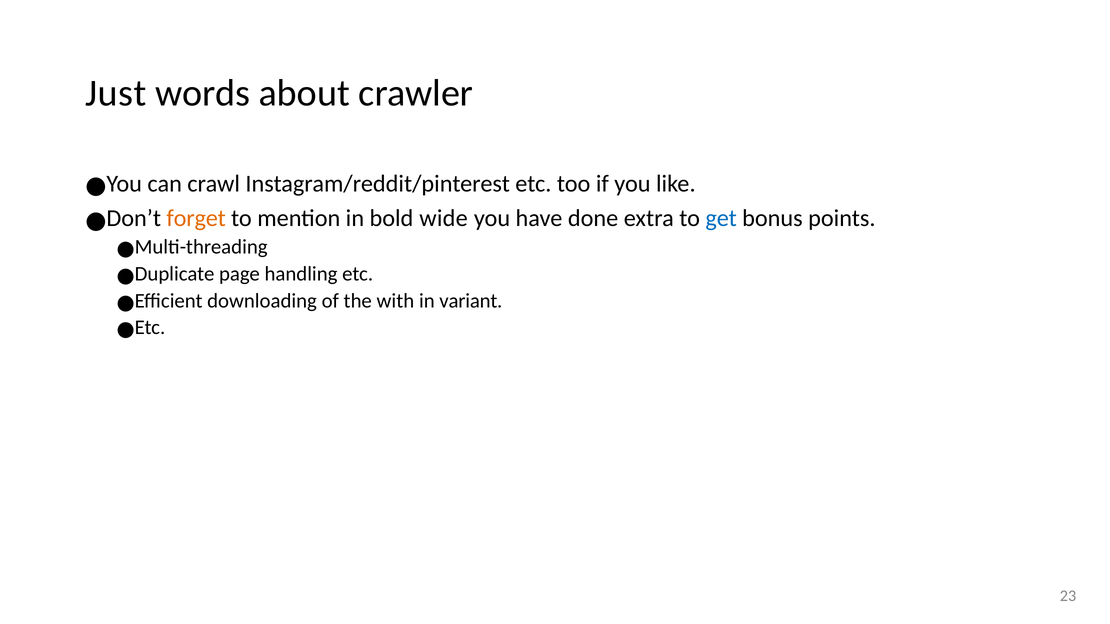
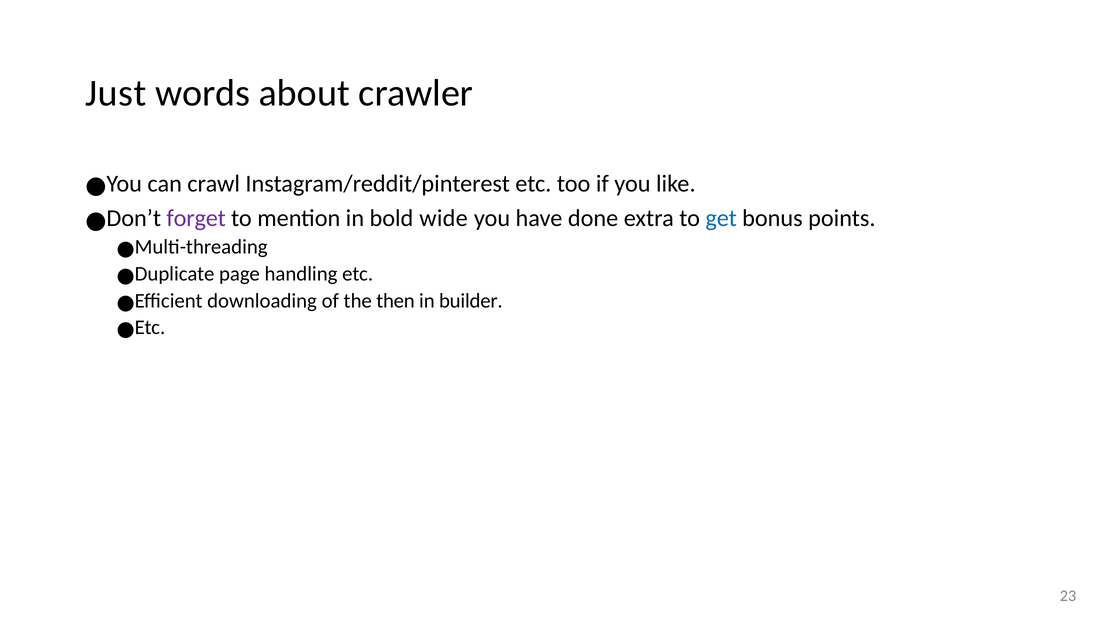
forget colour: orange -> purple (196, 219)
with: with -> then (396, 301)
variant: variant -> builder (471, 301)
